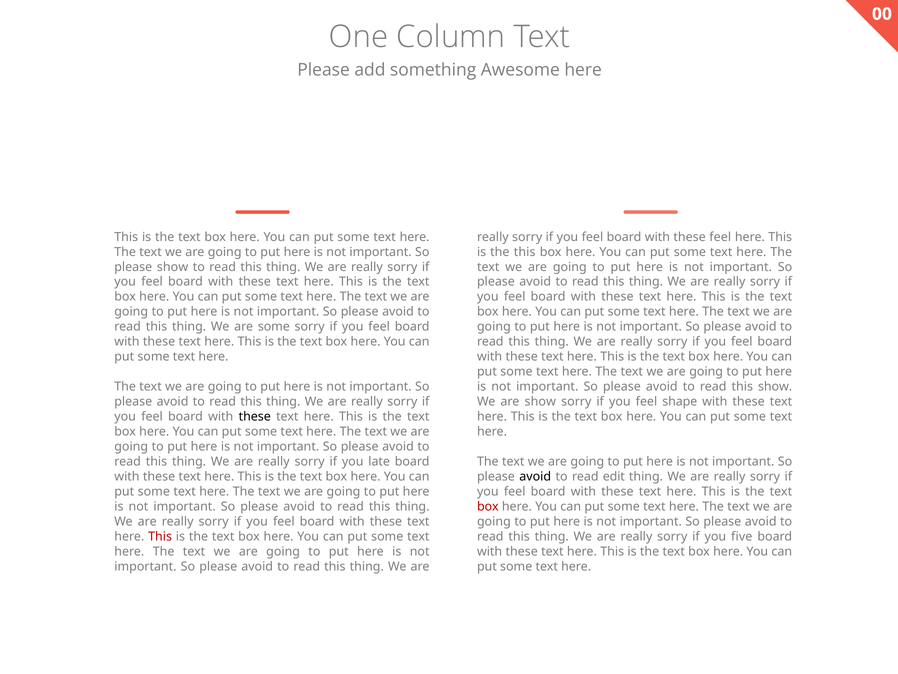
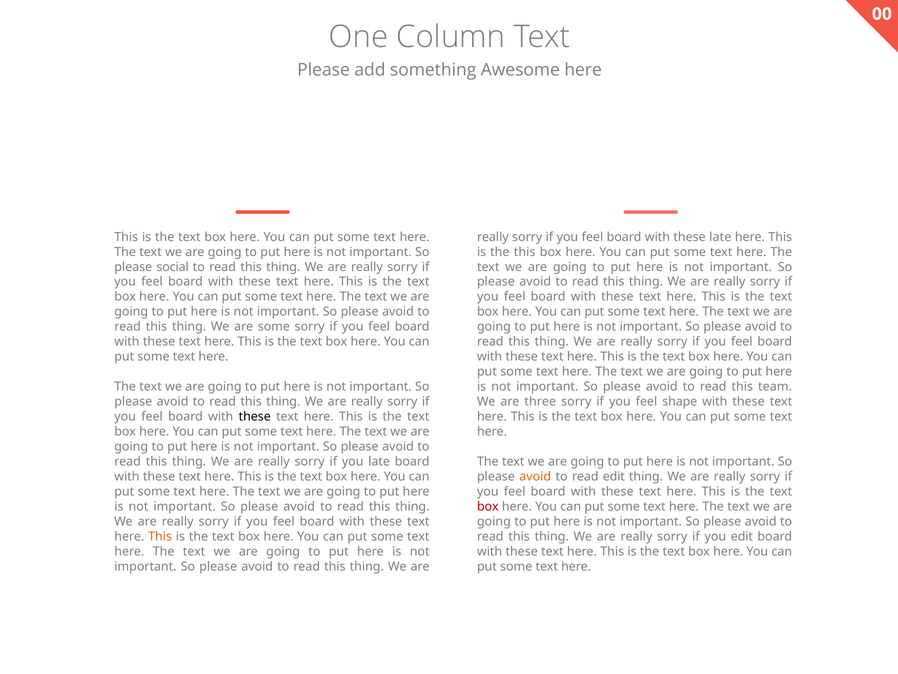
these feel: feel -> late (720, 237)
please show: show -> social (173, 267)
this show: show -> team (775, 386)
are show: show -> three (540, 401)
avoid colour: black -> orange (535, 476)
This colour: red -> orange (160, 536)
you five: five -> edit (742, 536)
